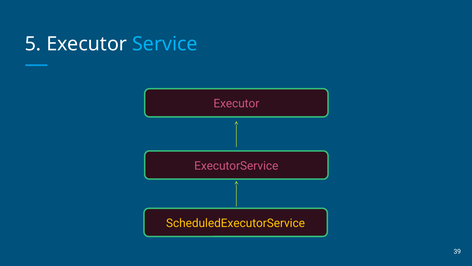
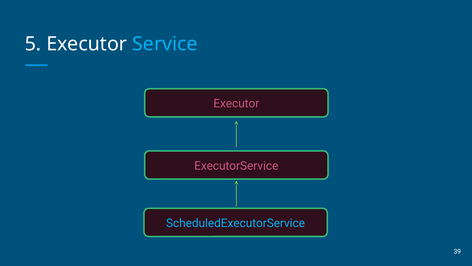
ScheduledExecutorService colour: yellow -> light blue (236, 223)
